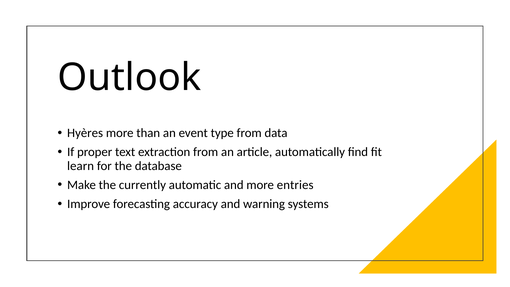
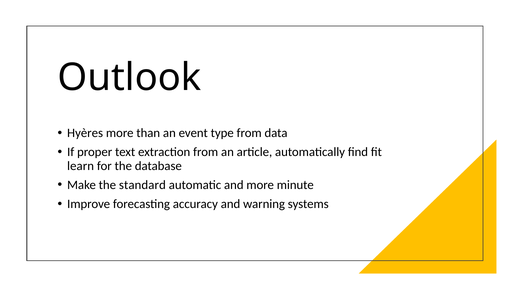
currently: currently -> standard (142, 185)
entries: entries -> minute (295, 185)
